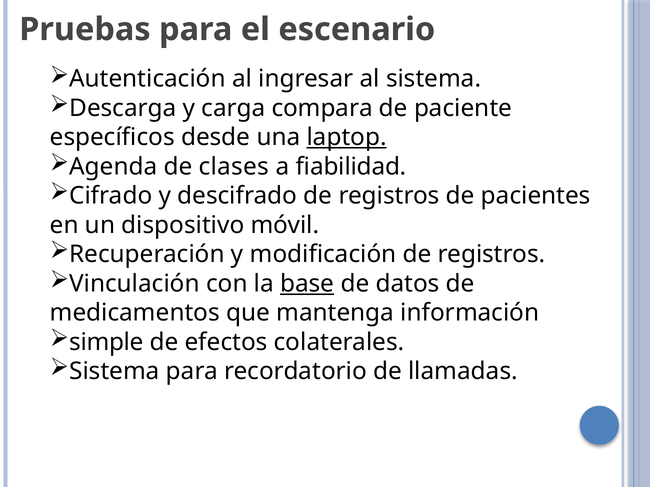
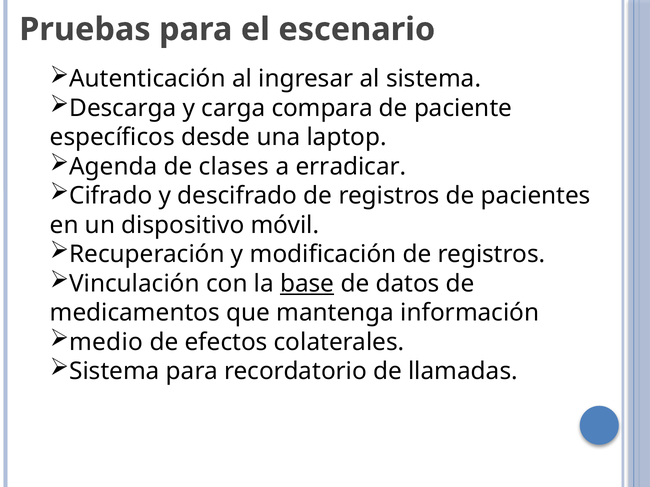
laptop underline: present -> none (347, 138)
fiabilidad: fiabilidad -> erradicar (351, 167)
simple: simple -> medio (106, 342)
